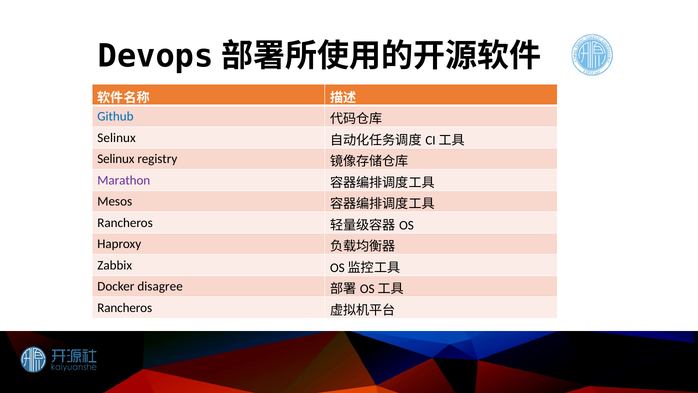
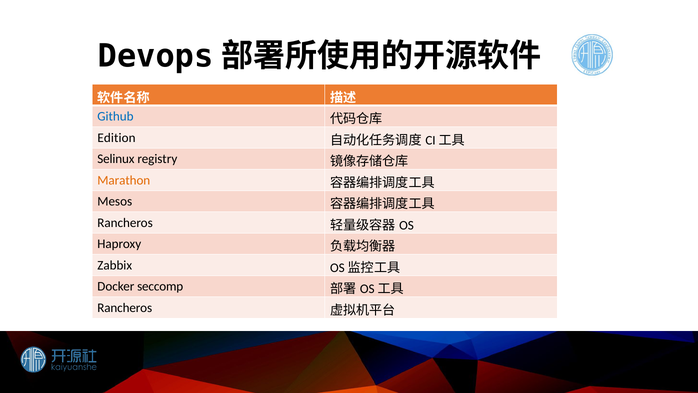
Selinux: Selinux -> Edition (117, 138)
Marathon colour: purple -> orange (124, 180)
disagree: disagree -> seccomp (160, 286)
